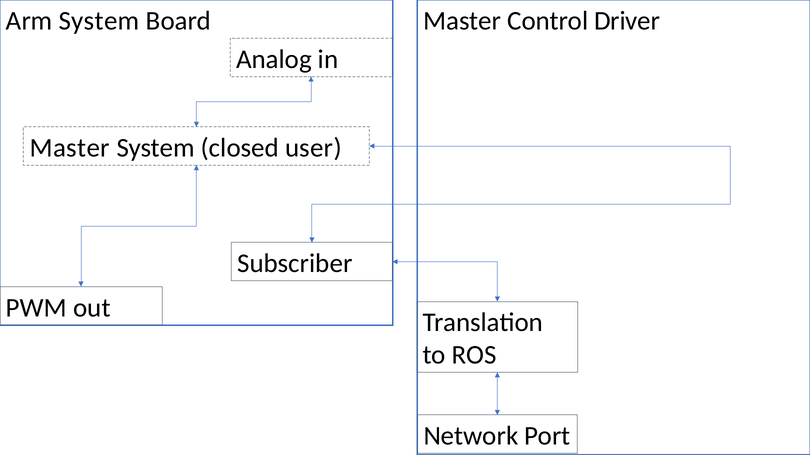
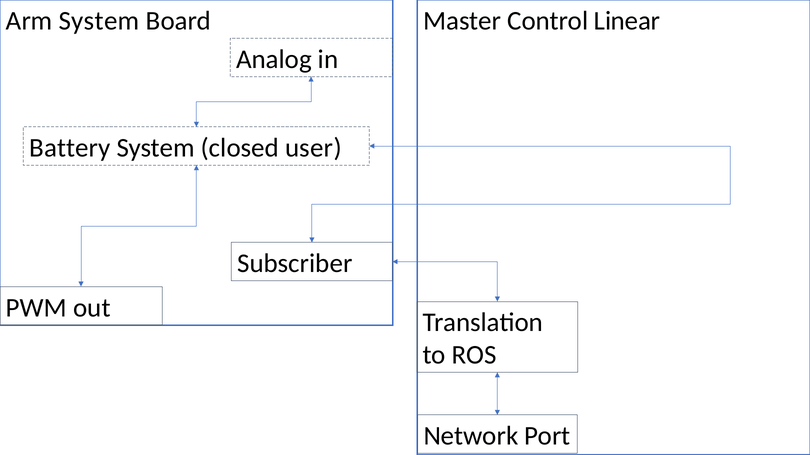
Driver: Driver -> Linear (627, 21)
Master: Master -> Battery (70, 148)
